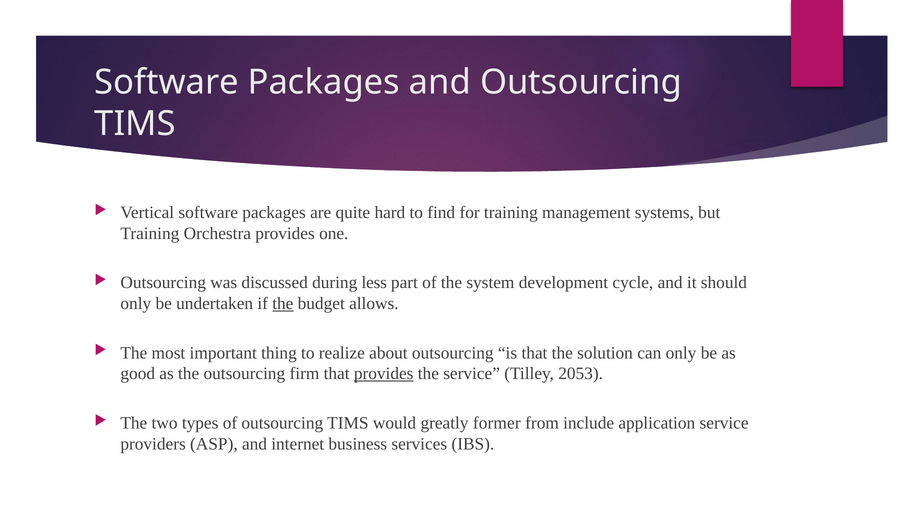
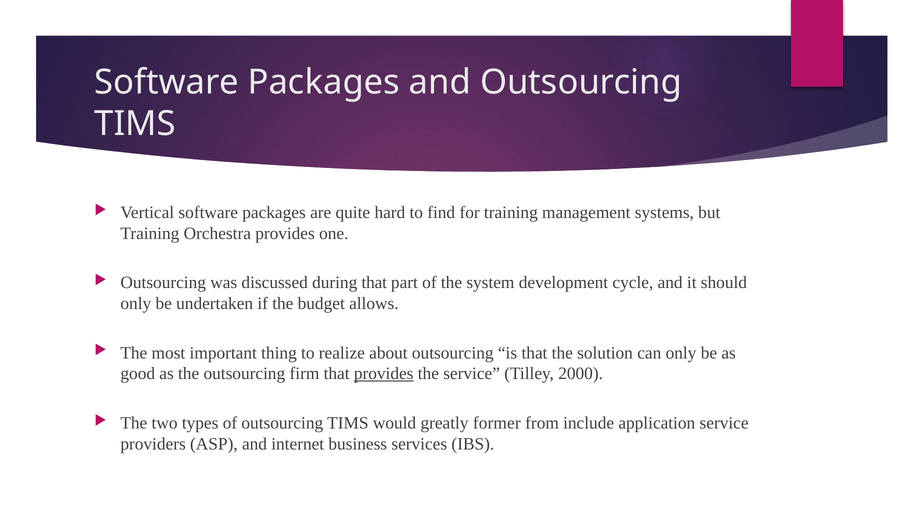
during less: less -> that (374, 283)
the underline: present -> none (283, 303)
2053: 2053 -> 2000 (581, 373)
